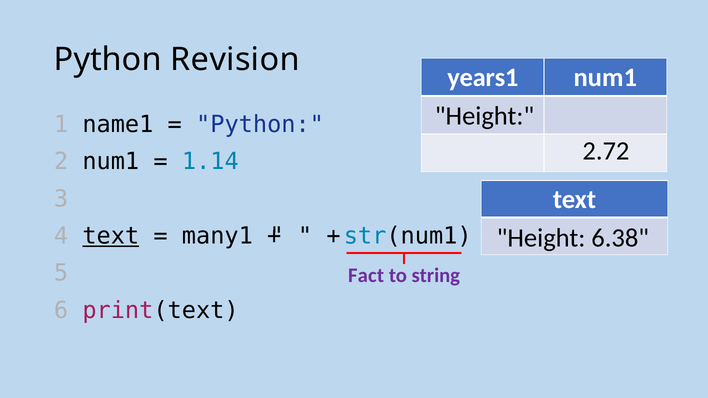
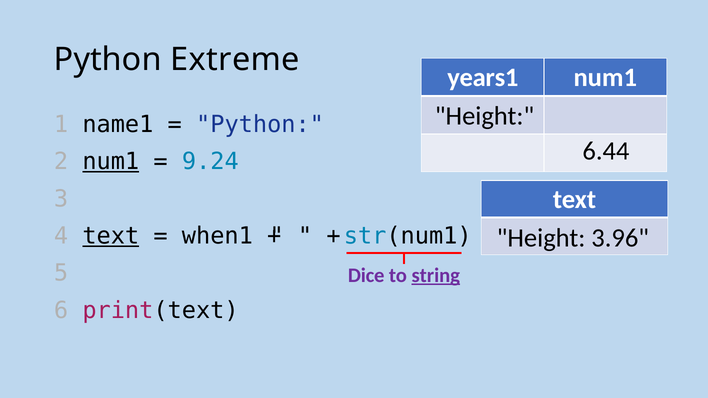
Revision: Revision -> Extreme (235, 59)
2.72: 2.72 -> 6.44 (606, 151)
num1 underline: none -> present (111, 162)
1.14: 1.14 -> 9.24 (210, 162)
many1: many1 -> when1 (217, 236)
6.38: 6.38 -> 3.96 (620, 238)
Fact: Fact -> Dice (366, 275)
string underline: none -> present (436, 275)
